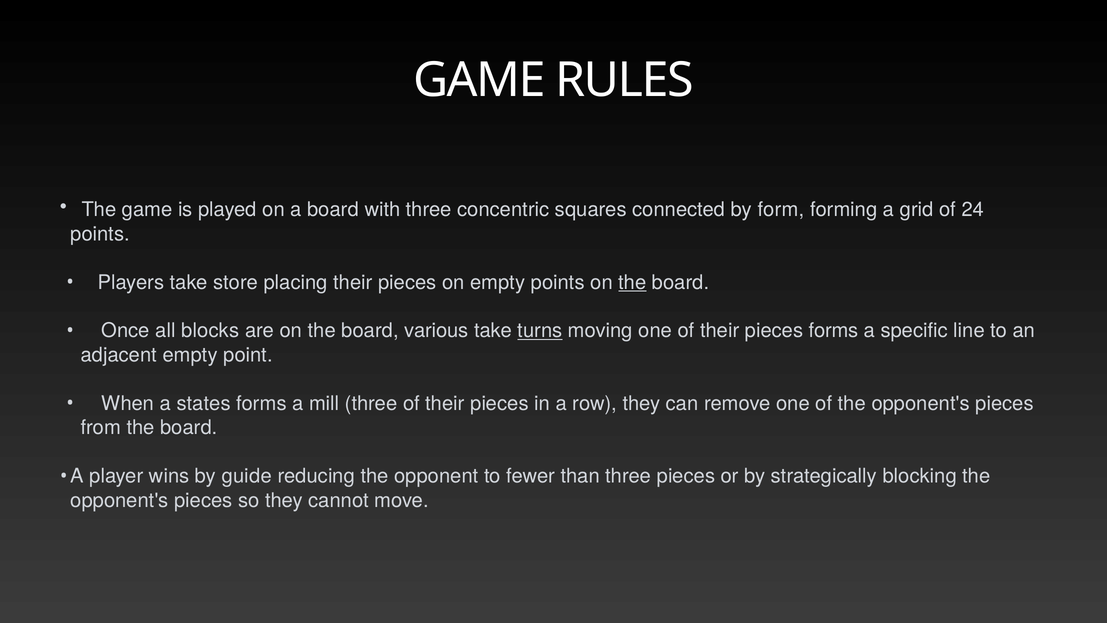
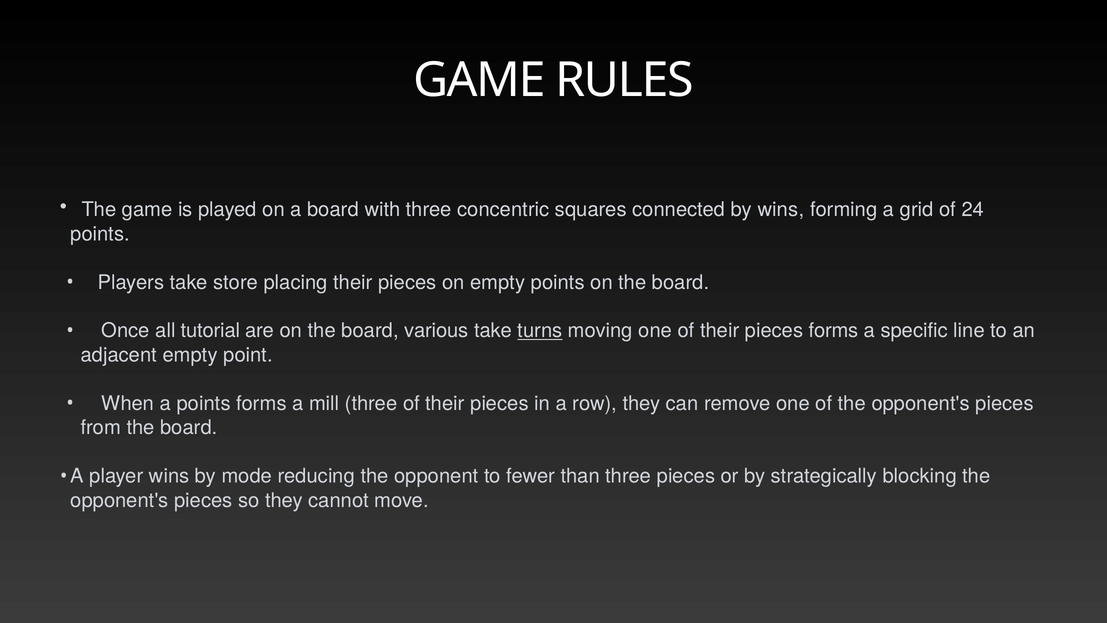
by form: form -> wins (781, 210)
the underline: present -> none (632, 282)
blocks: blocks -> tutorial (210, 331)
a states: states -> points (204, 403)
guide: guide -> mode (247, 476)
